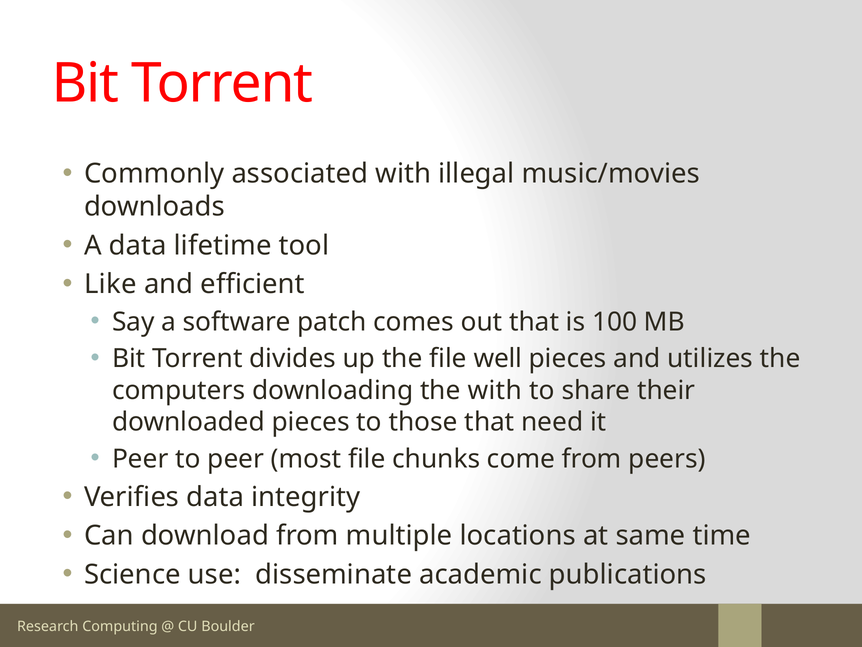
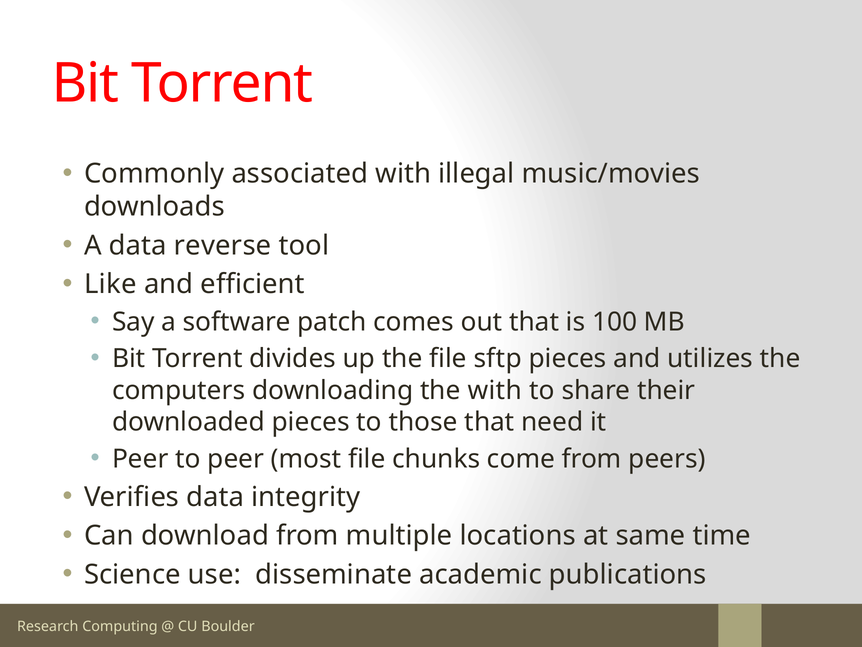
lifetime: lifetime -> reverse (223, 245)
well: well -> sftp (498, 358)
